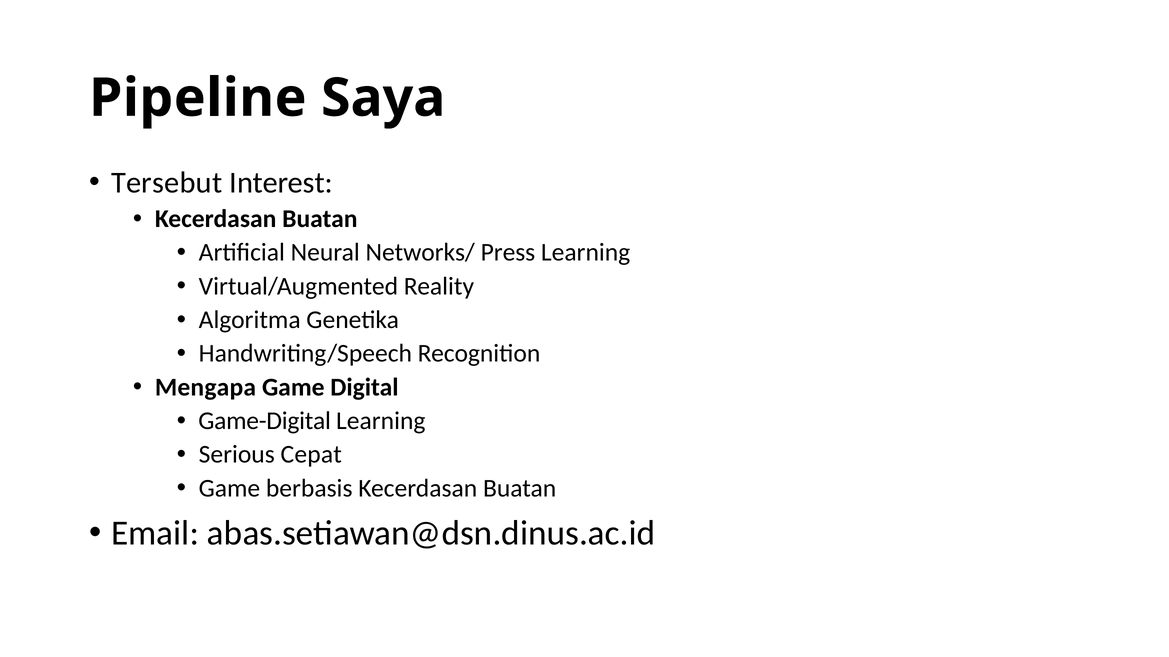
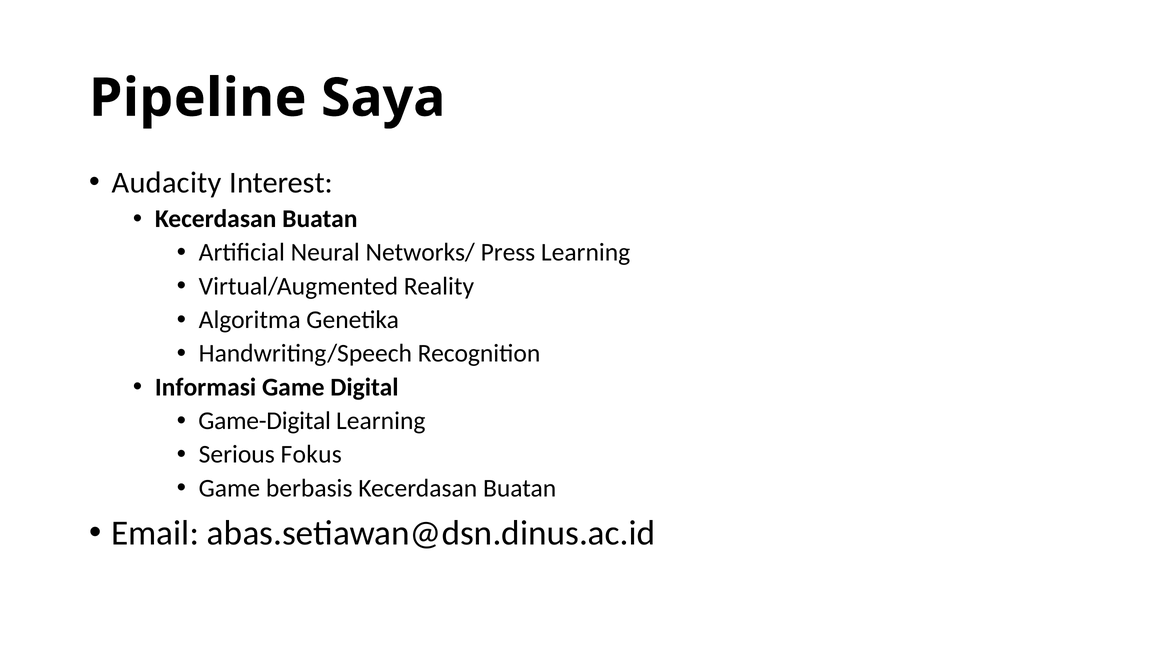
Tersebut: Tersebut -> Audacity (167, 183)
Mengapa: Mengapa -> Informasi (206, 388)
Cepat: Cepat -> Fokus (311, 455)
